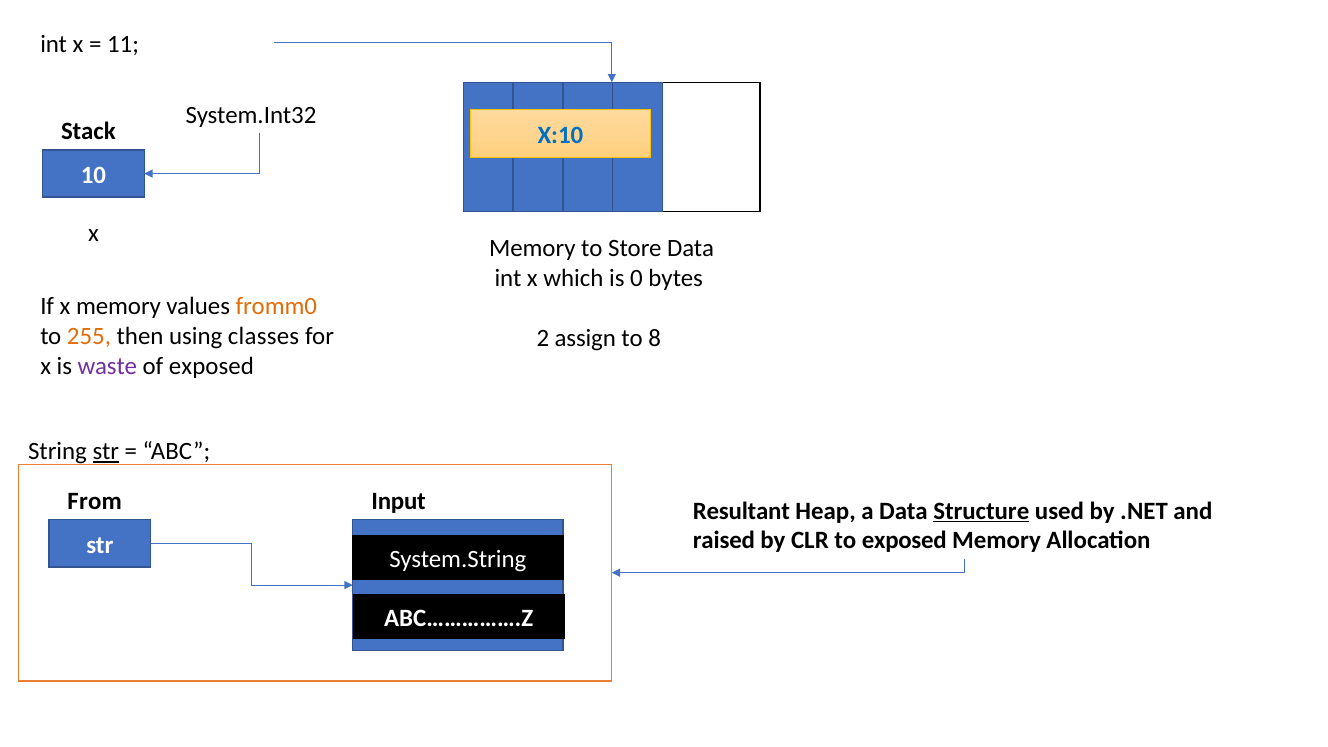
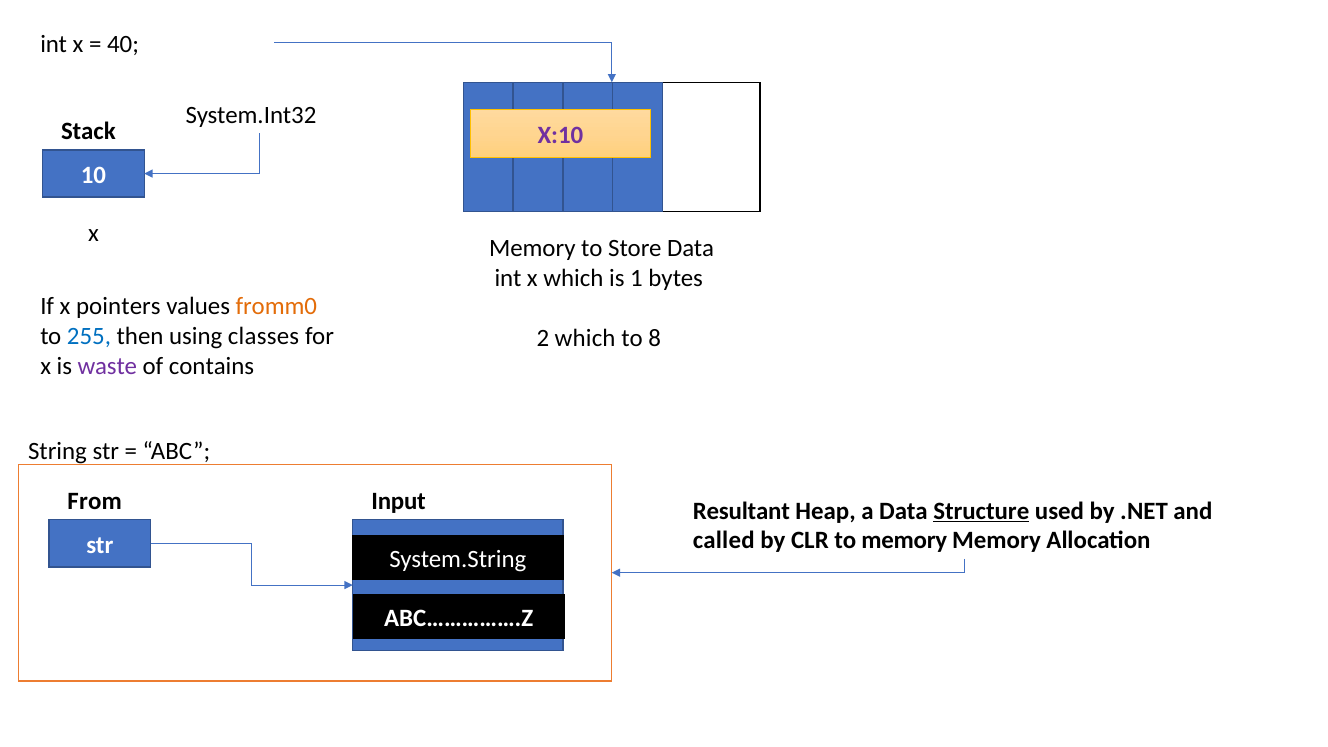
11: 11 -> 40 (123, 44)
X:10 colour: blue -> purple (560, 135)
0: 0 -> 1 (636, 278)
x memory: memory -> pointers (118, 306)
255 colour: orange -> blue (89, 336)
2 assign: assign -> which (585, 338)
of exposed: exposed -> contains (212, 366)
str underline: present -> none (106, 451)
raised: raised -> called (724, 541)
to exposed: exposed -> memory (904, 541)
